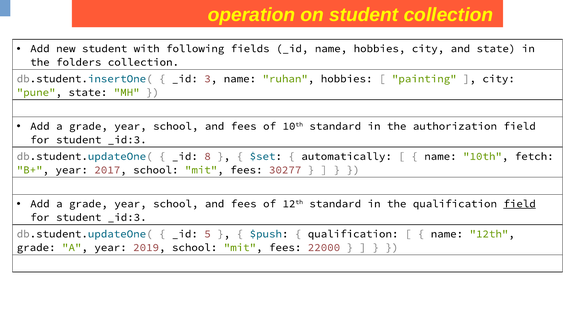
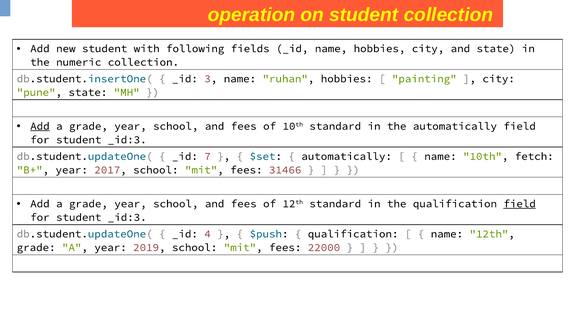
folders: folders -> numeric (79, 62)
Add underline: none -> present (40, 126)
the authorization: authorization -> automatically (455, 126)
8: 8 -> 7 (208, 157)
30277: 30277 -> 31466 (285, 170)
5: 5 -> 4 (208, 234)
